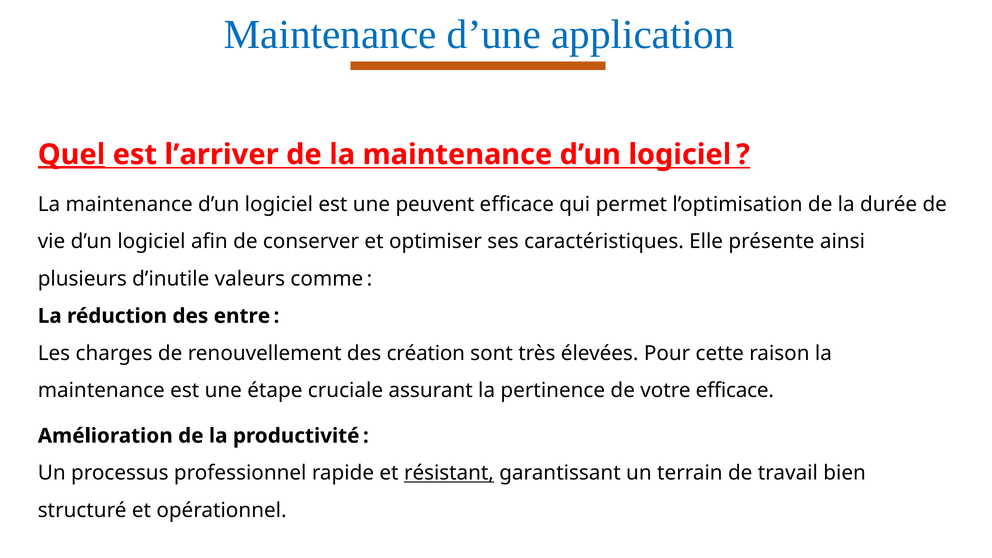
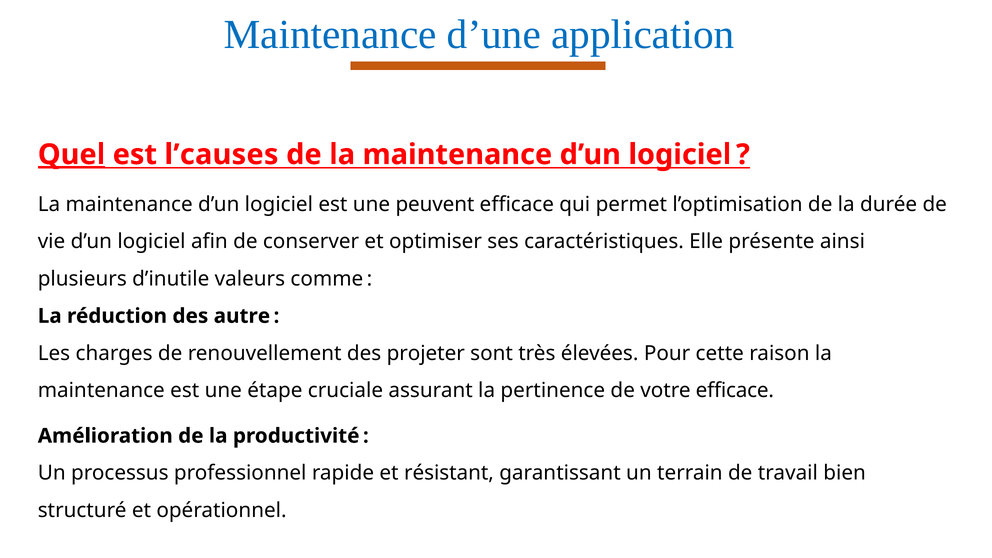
l’arriver: l’arriver -> l’causes (221, 155)
entre: entre -> autre (242, 316)
création: création -> projeter (426, 353)
résistant underline: present -> none (449, 473)
